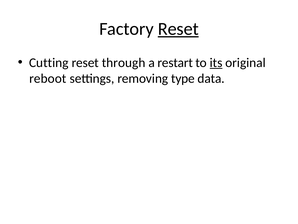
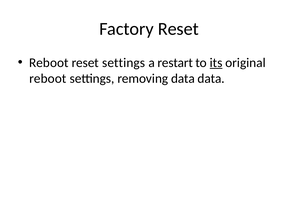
Reset underline: present -> none (178, 29)
Cutting: Cutting -> Reboot (49, 63)
reset through: through -> settings (124, 63)
removing type: type -> data (183, 78)
